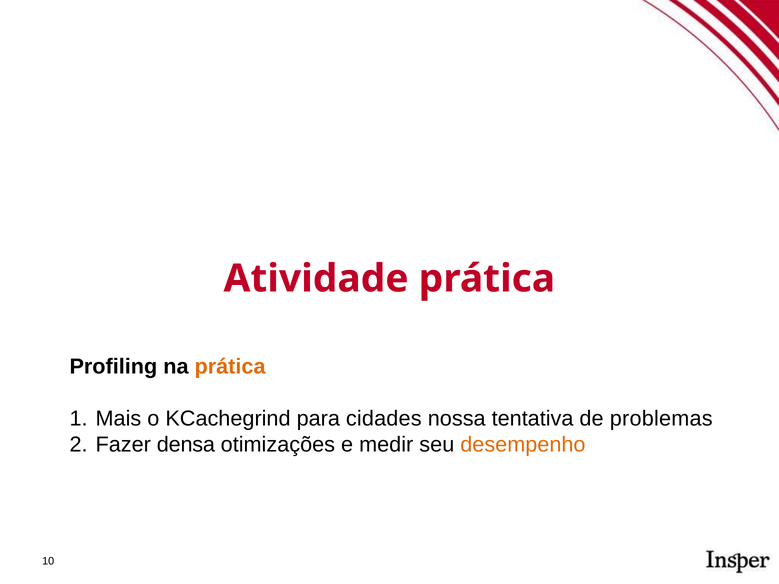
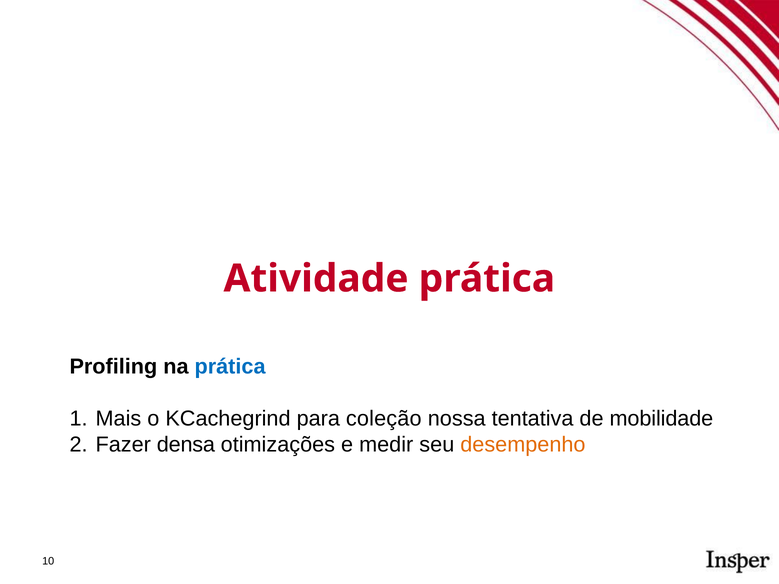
prática colour: orange -> blue (230, 367)
cidades: cidades -> coleção (384, 419)
problemas: problemas -> mobilidade (661, 419)
